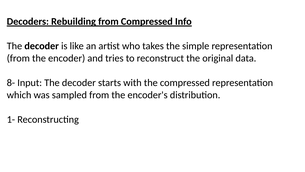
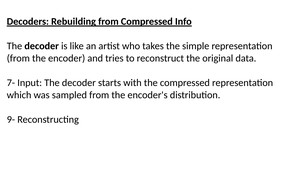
8-: 8- -> 7- (11, 83)
1-: 1- -> 9- (11, 119)
